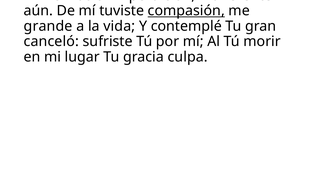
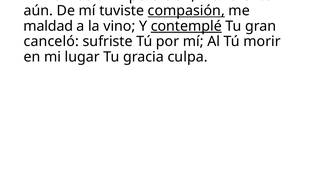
grande: grande -> maldad (48, 26)
vida: vida -> vino (119, 26)
contemplé underline: none -> present (186, 26)
